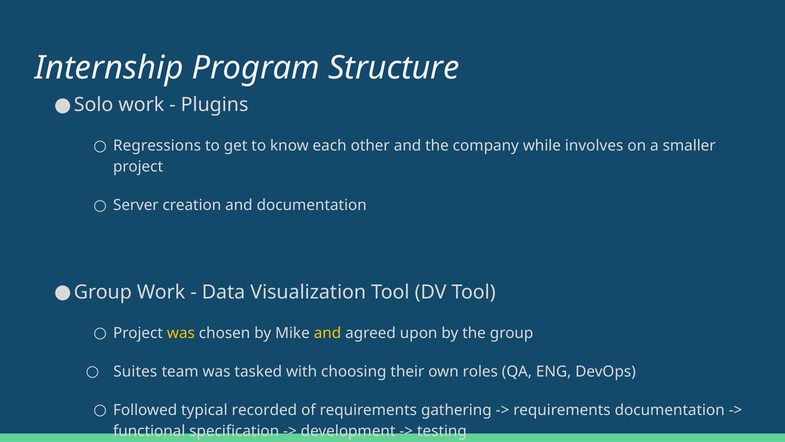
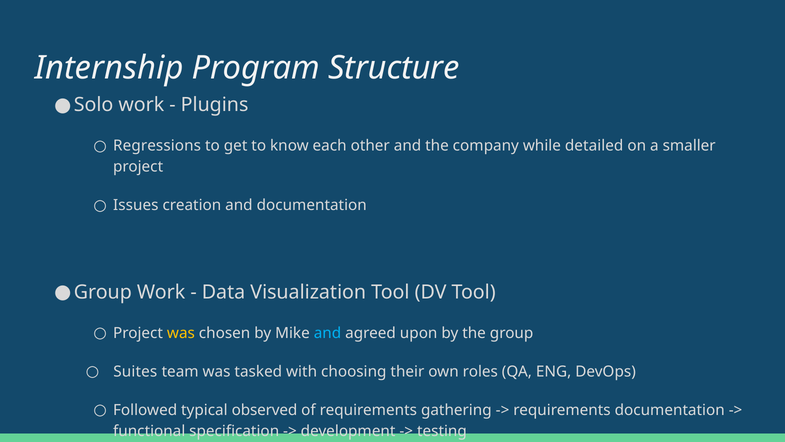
involves: involves -> detailed (594, 146)
Server: Server -> Issues (136, 205)
and colour: yellow -> light blue (327, 333)
recorded: recorded -> observed (264, 410)
